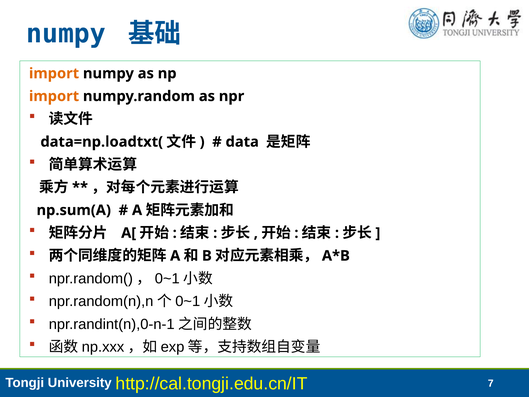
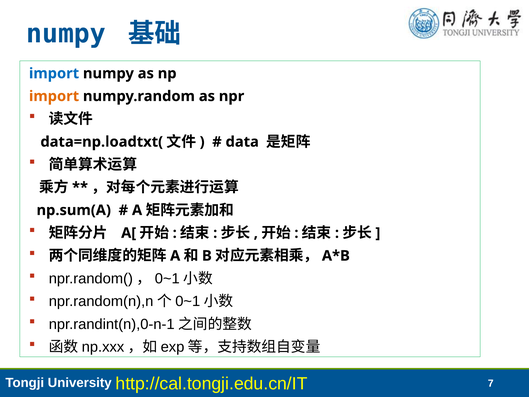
import colour: orange -> blue (54, 73)
